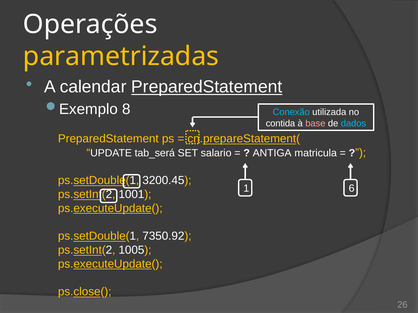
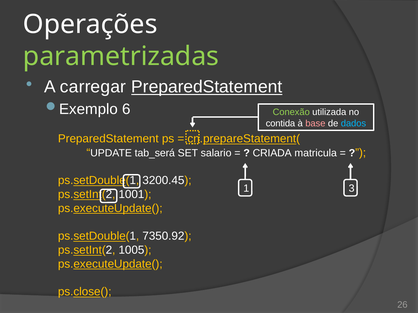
parametrizadas colour: yellow -> light green (121, 57)
calendar: calendar -> carregar (93, 87)
8: 8 -> 6 (126, 109)
Conexão colour: light blue -> light green (291, 112)
ANTIGA: ANTIGA -> CRIADA (272, 153)
6: 6 -> 3 (352, 189)
